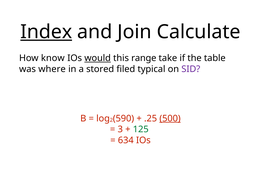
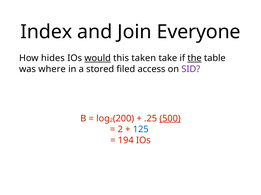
Index underline: present -> none (46, 32)
Calculate: Calculate -> Everyone (199, 32)
know: know -> hides (53, 58)
range: range -> taken (144, 58)
the underline: none -> present (195, 58)
typical: typical -> access (151, 69)
590: 590 -> 200 (123, 119)
3: 3 -> 2 (120, 130)
125 colour: green -> blue (141, 130)
634: 634 -> 194 (126, 141)
